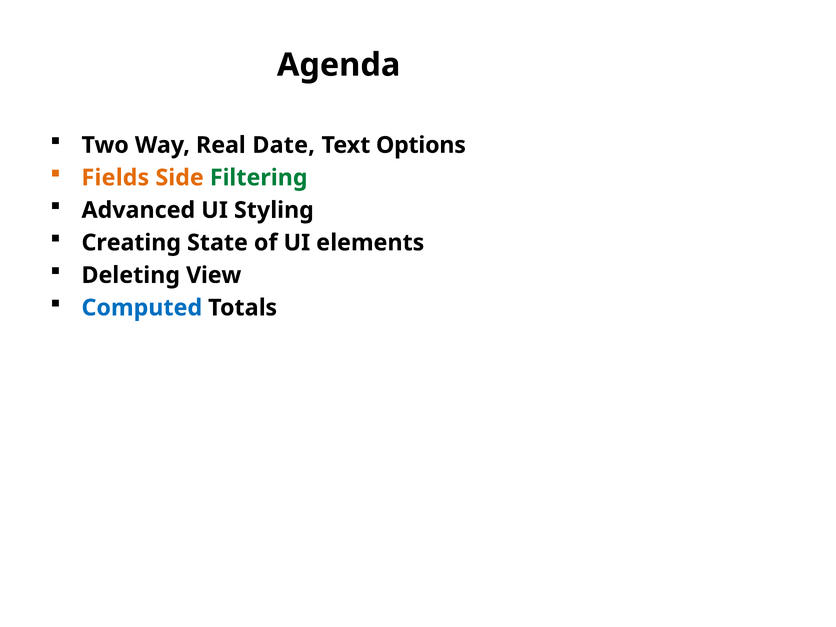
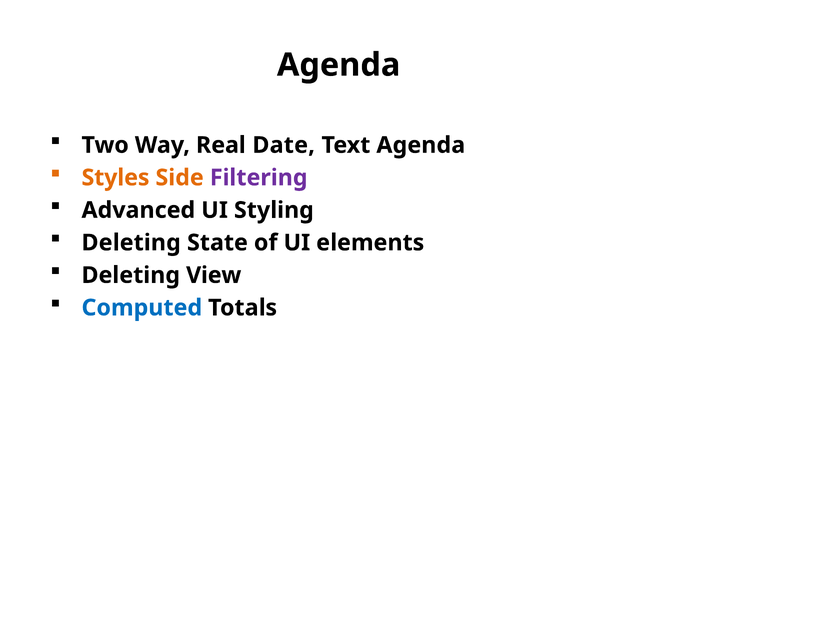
Text Options: Options -> Agenda (421, 145)
Fields: Fields -> Styles (116, 178)
Filtering colour: green -> purple (259, 178)
Creating: Creating -> Deleting (131, 243)
